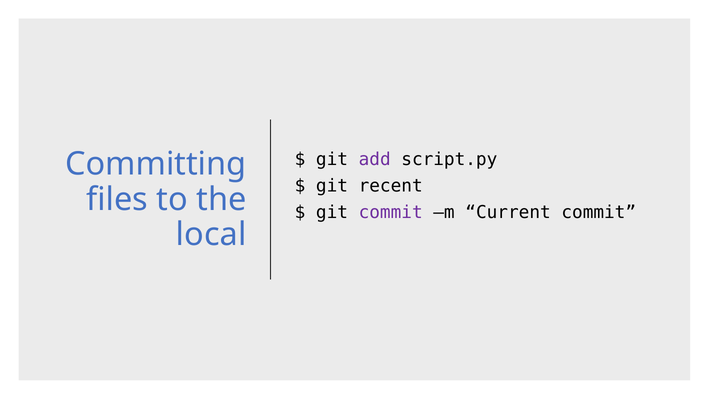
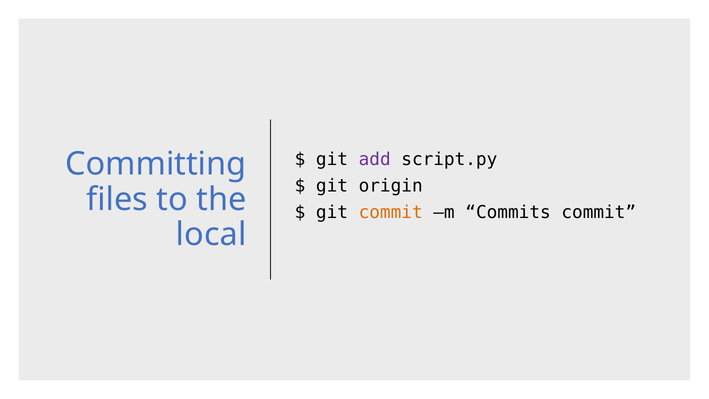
recent: recent -> origin (391, 186)
commit colour: purple -> orange (391, 213)
Current: Current -> Commits (508, 213)
